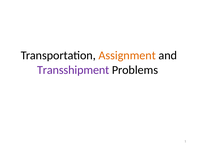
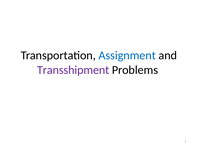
Assignment colour: orange -> blue (127, 56)
